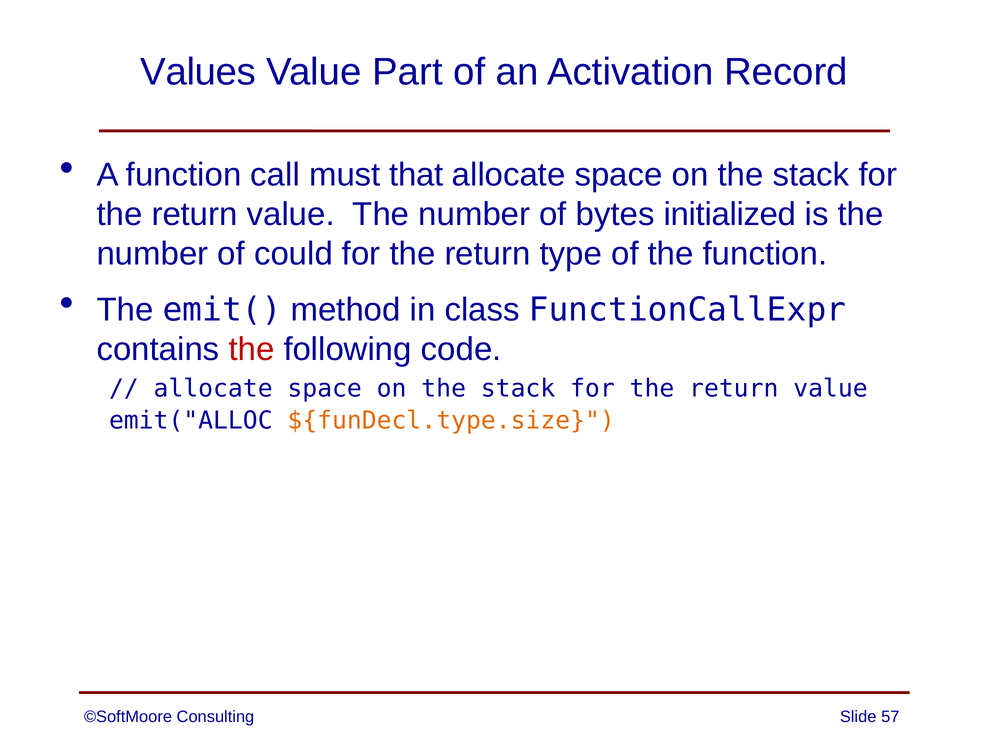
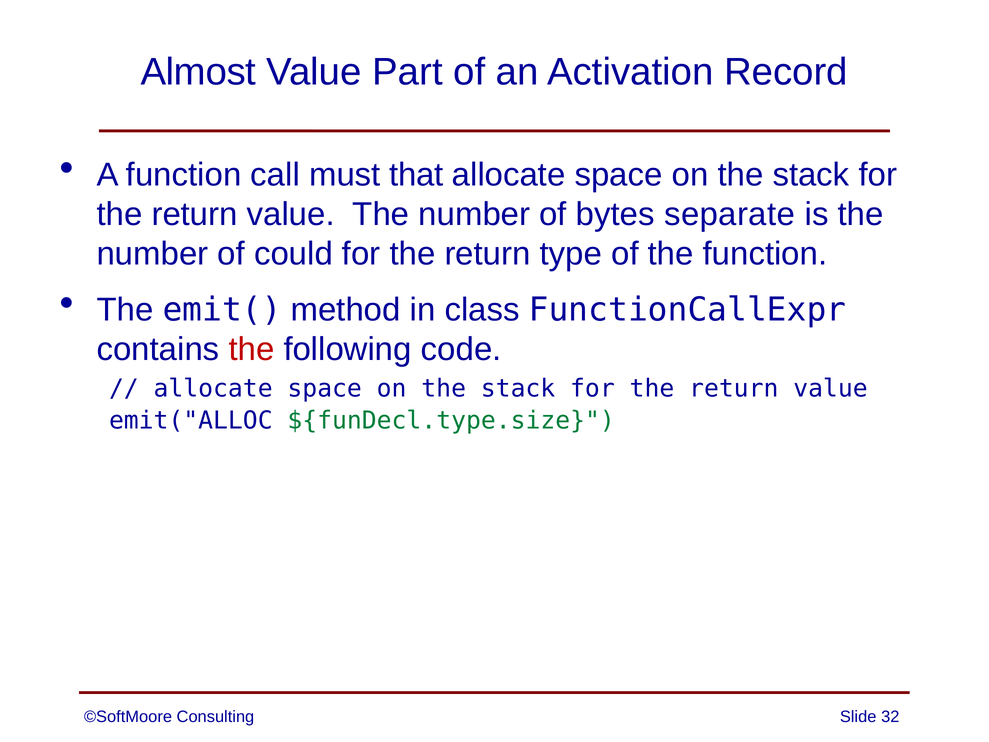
Values: Values -> Almost (198, 72)
initialized: initialized -> separate (730, 214)
${funDecl.type.size colour: orange -> green (451, 421)
57: 57 -> 32 (890, 717)
